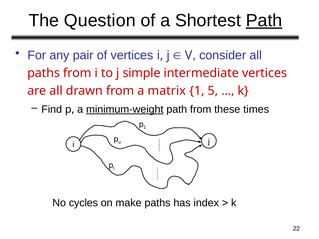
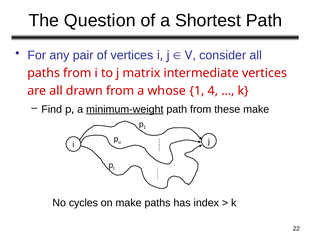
Path underline: present -> none (264, 21)
simple: simple -> matrix (142, 73)
matrix: matrix -> whose (167, 91)
5: 5 -> 4 (213, 91)
these times: times -> make (256, 109)
